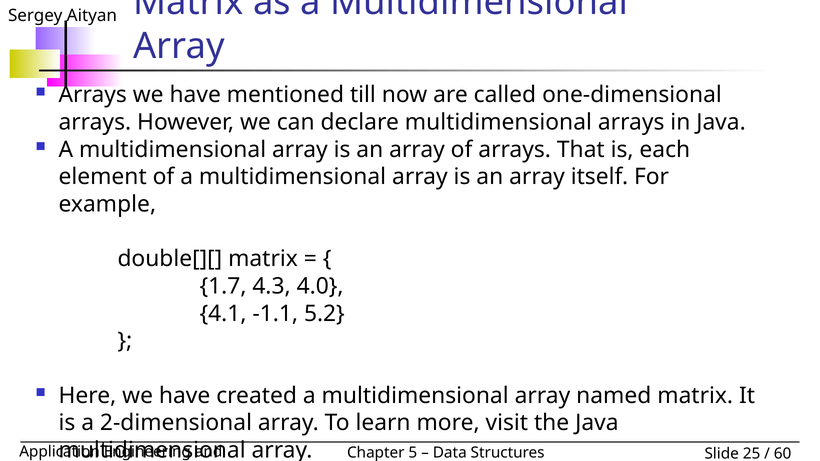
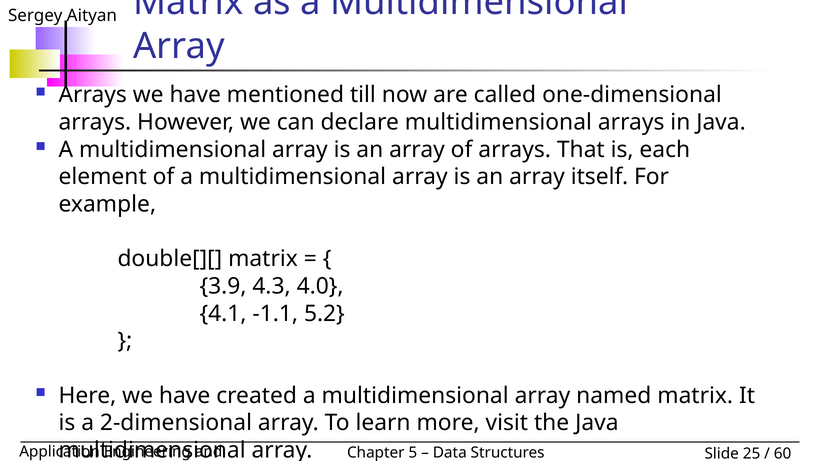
1.7: 1.7 -> 3.9 (223, 286)
